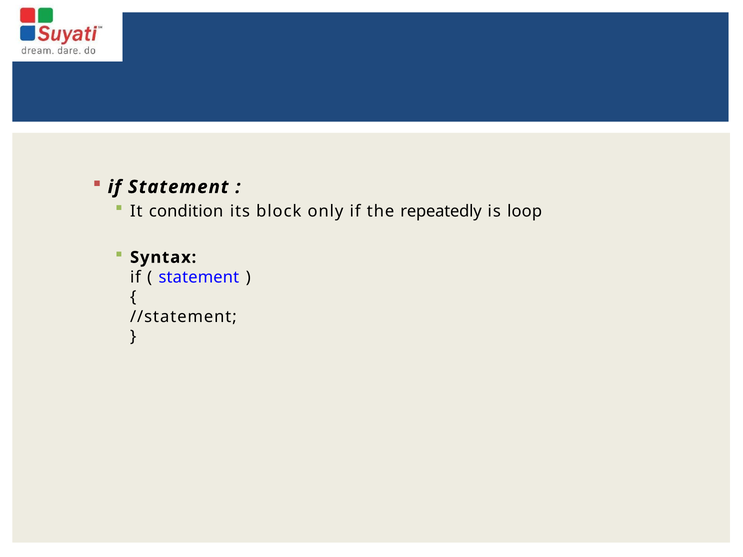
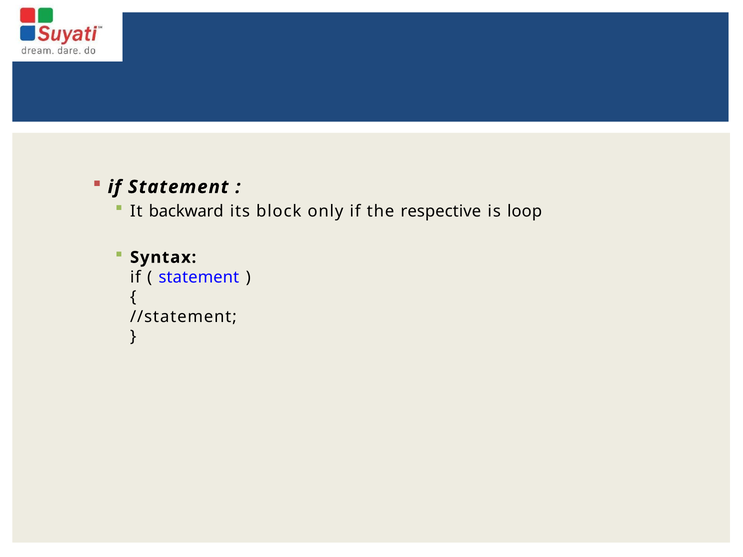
condition: condition -> backward (186, 211)
repeatedly: repeatedly -> respective (441, 211)
